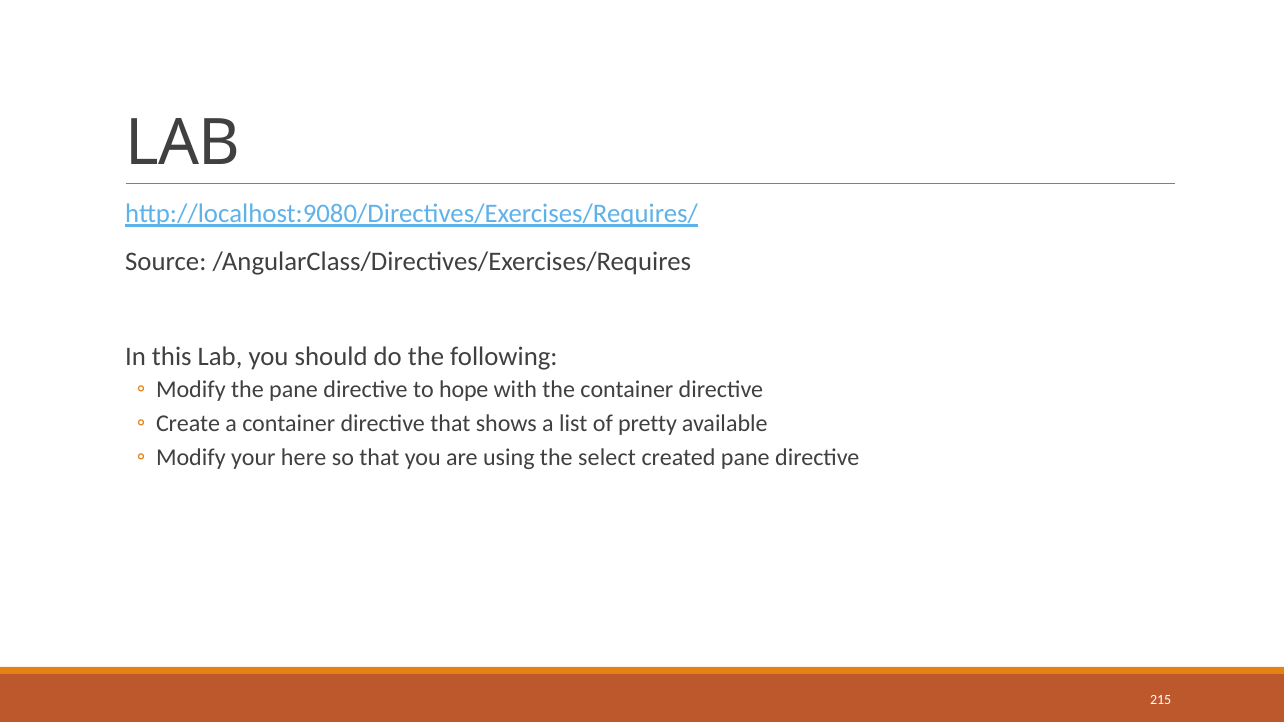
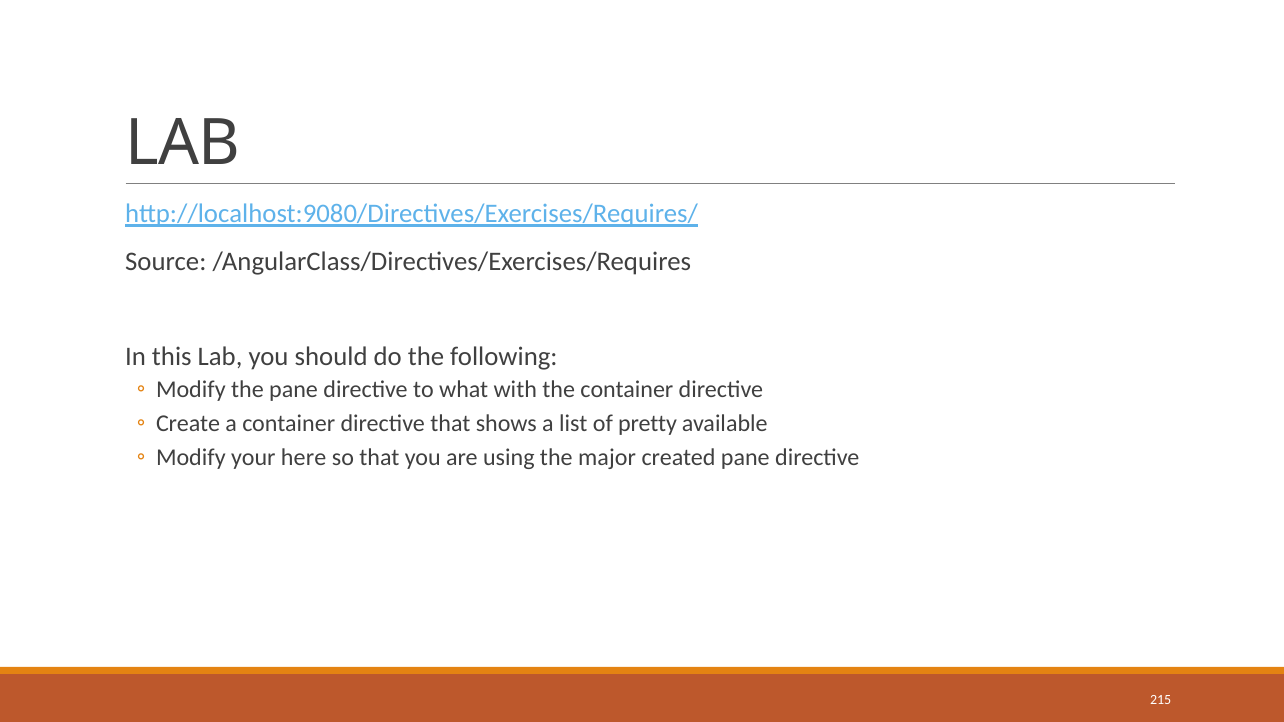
hope: hope -> what (464, 390)
select: select -> major (607, 458)
